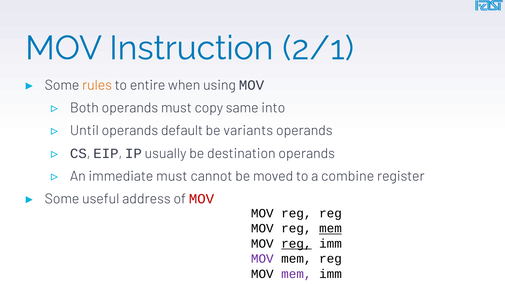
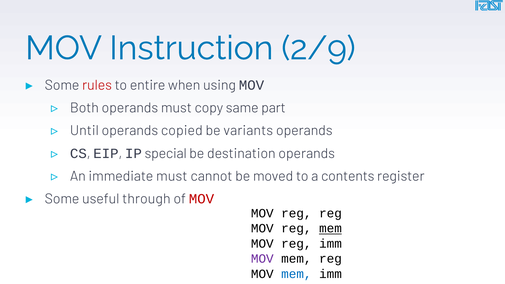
2/1: 2/1 -> 2/9 (318, 48)
rules colour: orange -> red (97, 85)
into: into -> part (273, 108)
default: default -> copied (182, 131)
usually: usually -> special (166, 153)
combine: combine -> contents (348, 176)
address: address -> through (146, 199)
reg underline: present -> none (296, 244)
mem colour: purple -> blue (296, 274)
